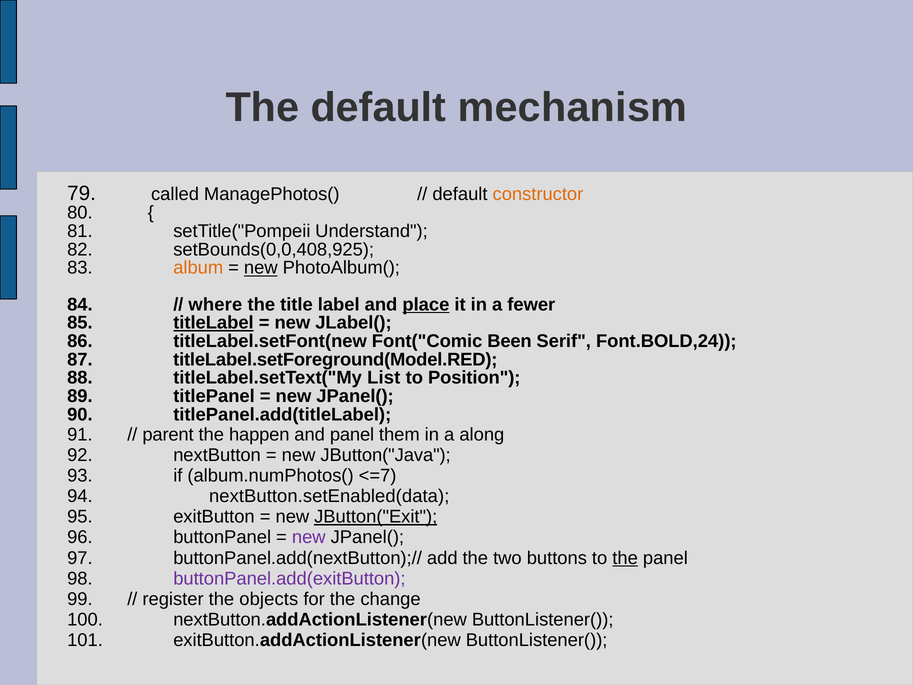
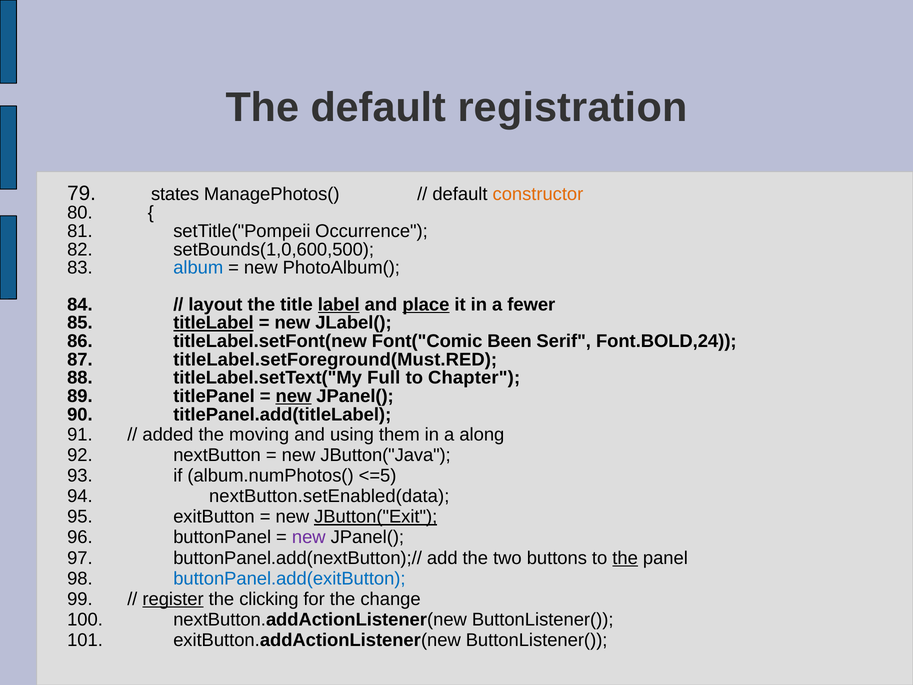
mechanism: mechanism -> registration (572, 108)
called: called -> states (175, 194)
Understand: Understand -> Occurrence (372, 231)
setBounds(0,0,408,925: setBounds(0,0,408,925 -> setBounds(1,0,600,500 (274, 249)
album colour: orange -> blue (198, 268)
new underline: present -> none (261, 268)
where: where -> layout (215, 304)
label underline: none -> present (339, 304)
titleLabel.setForeground(Model.RED: titleLabel.setForeground(Model.RED -> titleLabel.setForeground(Must.RED (335, 359)
List: List -> Full (384, 378)
Position: Position -> Chapter (474, 378)
new underline: none -> present (293, 396)
parent: parent -> added (168, 434)
happen: happen -> moving (259, 434)
and panel: panel -> using (352, 434)
<=7: <=7 -> <=5 (378, 476)
buttonPanel.add(exitButton colour: purple -> blue (289, 578)
register underline: none -> present (173, 599)
objects: objects -> clicking (269, 599)
